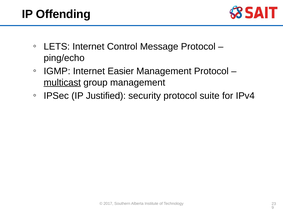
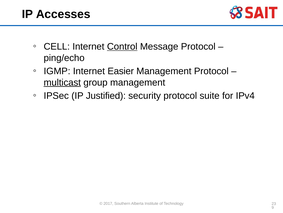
Offending: Offending -> Accesses (63, 14)
LETS: LETS -> CELL (57, 46)
Control underline: none -> present (122, 46)
